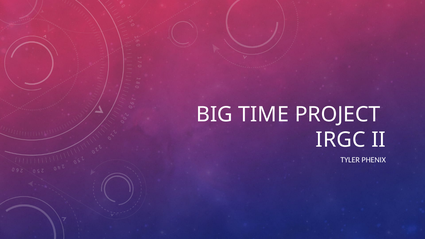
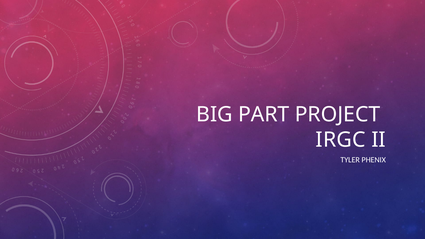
TIME: TIME -> PART (264, 115)
